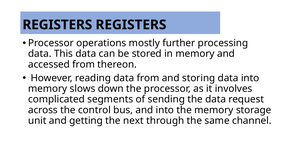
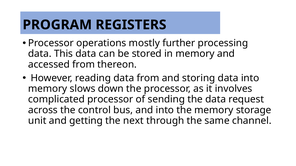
REGISTERS: REGISTERS -> PROGRAM (57, 25)
complicated segments: segments -> processor (110, 100)
